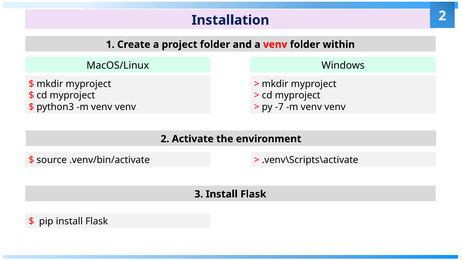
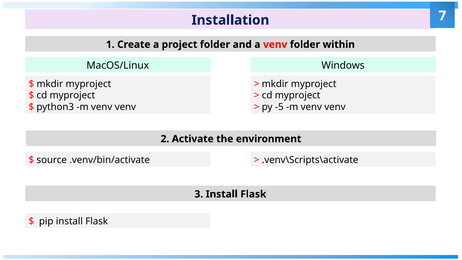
Installation 2: 2 -> 7 (442, 16)
-7: -7 -> -5 (279, 107)
